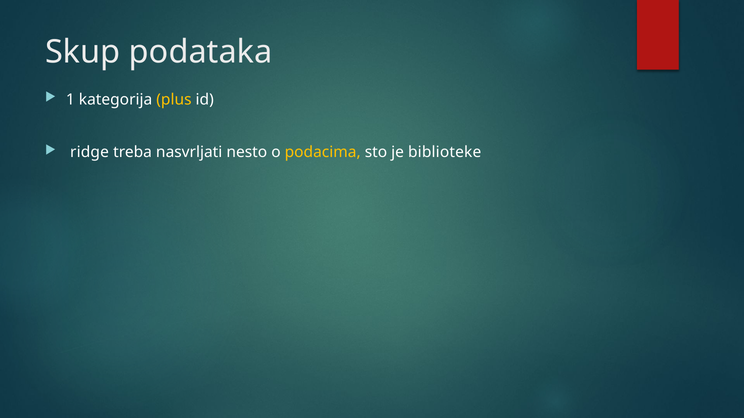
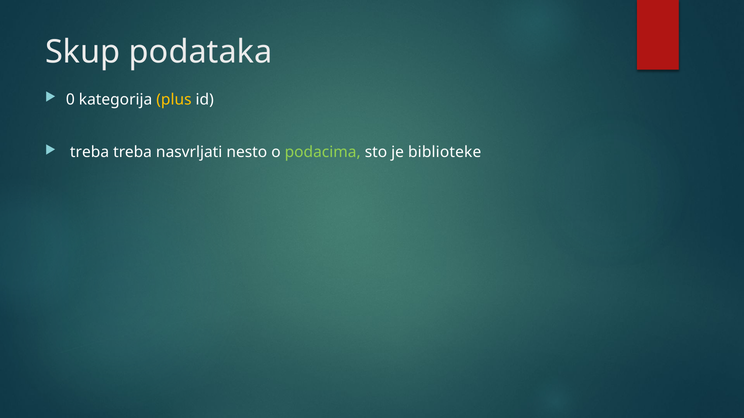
1: 1 -> 0 (70, 100)
ridge: ridge -> treba (90, 152)
podacima colour: yellow -> light green (323, 152)
